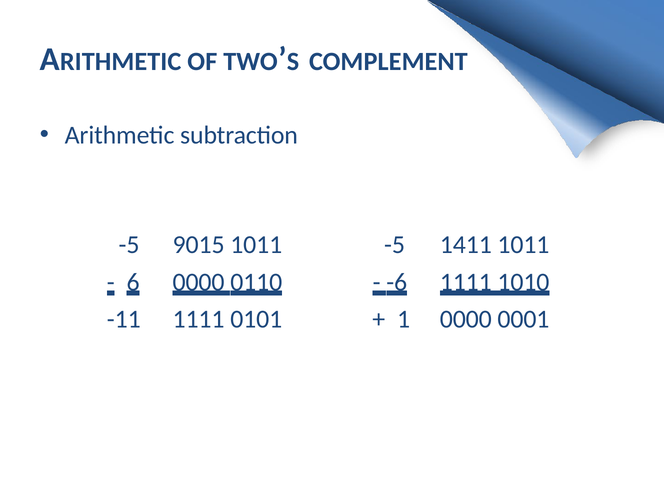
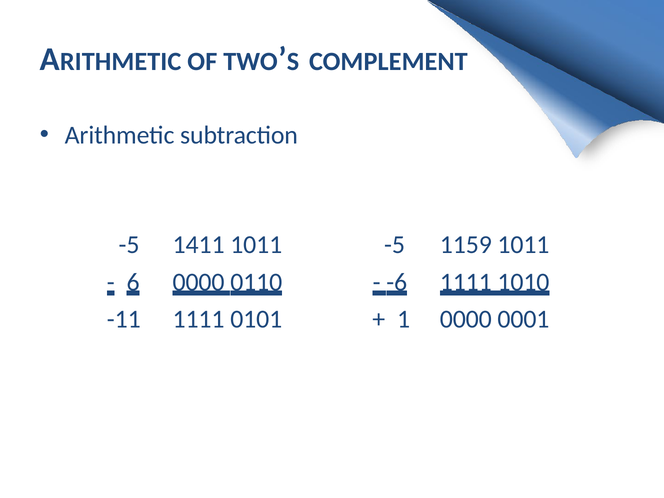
9015: 9015 -> 1411 (199, 245)
1411: 1411 -> 1159 (466, 245)
